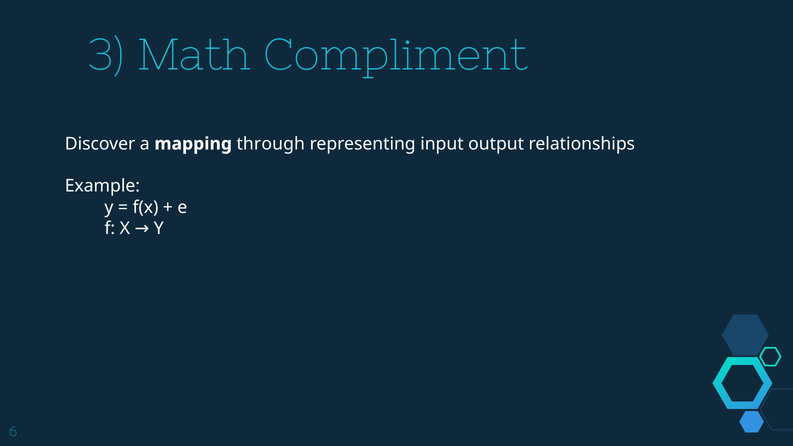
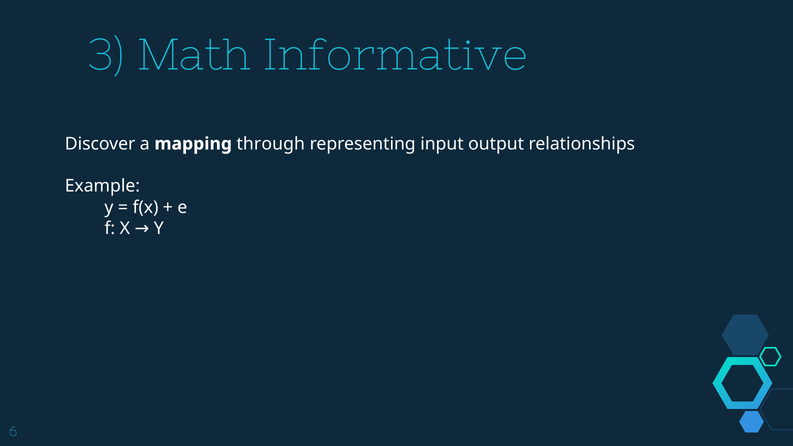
Compliment: Compliment -> Informative (396, 55)
